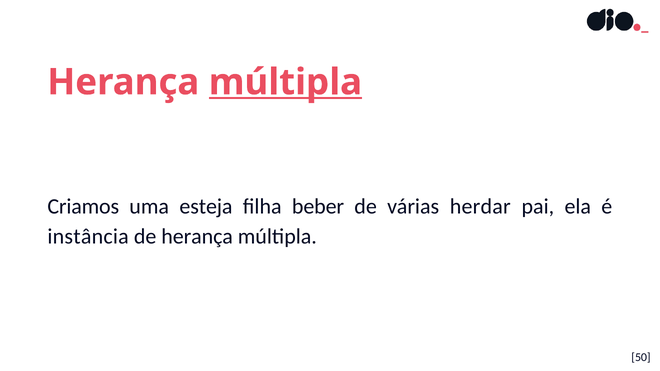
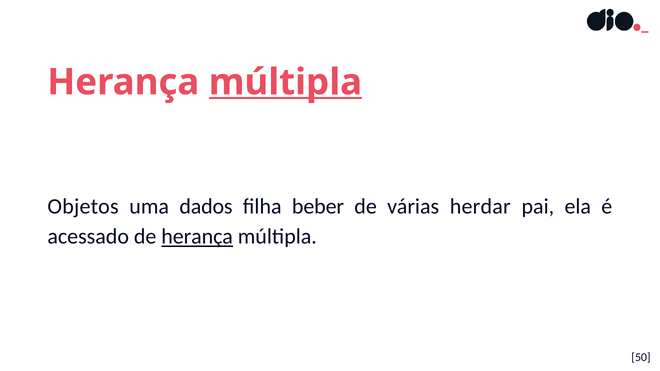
Criamos: Criamos -> Objetos (83, 207)
esteja: esteja -> dados (206, 207)
instância: instância -> acessado (88, 237)
herança underline: none -> present (197, 237)
